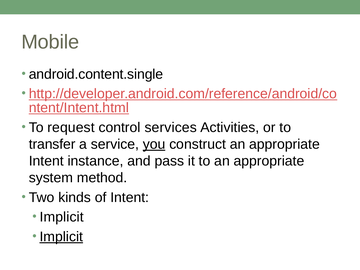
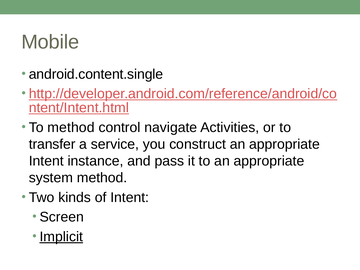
To request: request -> method (71, 127)
services: services -> navigate (171, 127)
you underline: present -> none (154, 144)
Implicit: Implicit -> Screen (62, 217)
